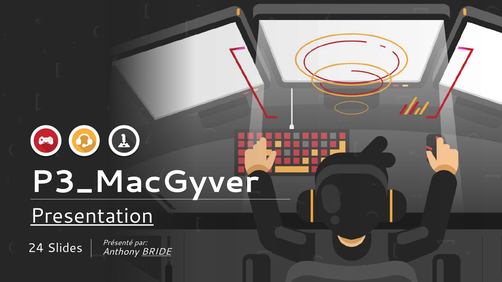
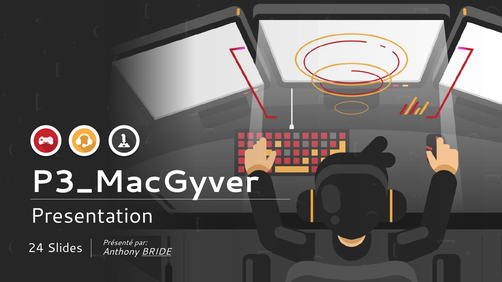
Presentation underline: present -> none (92, 216)
